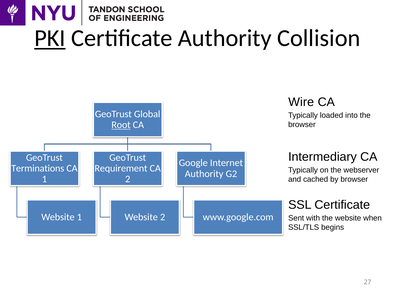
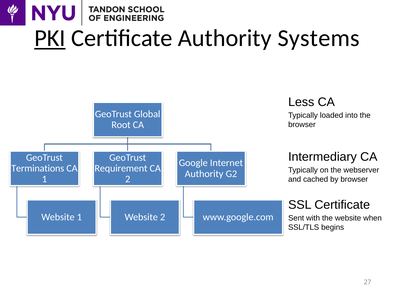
Collision: Collision -> Systems (319, 38)
Wire: Wire -> Less (301, 102)
Root underline: present -> none (121, 125)
